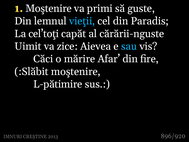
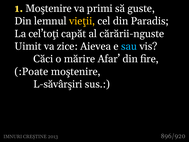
vieţii colour: light blue -> yellow (82, 21)
:Slăbit: :Slăbit -> :Poate (31, 71)
L-pătimire: L-pătimire -> L-săvârşiri (58, 84)
